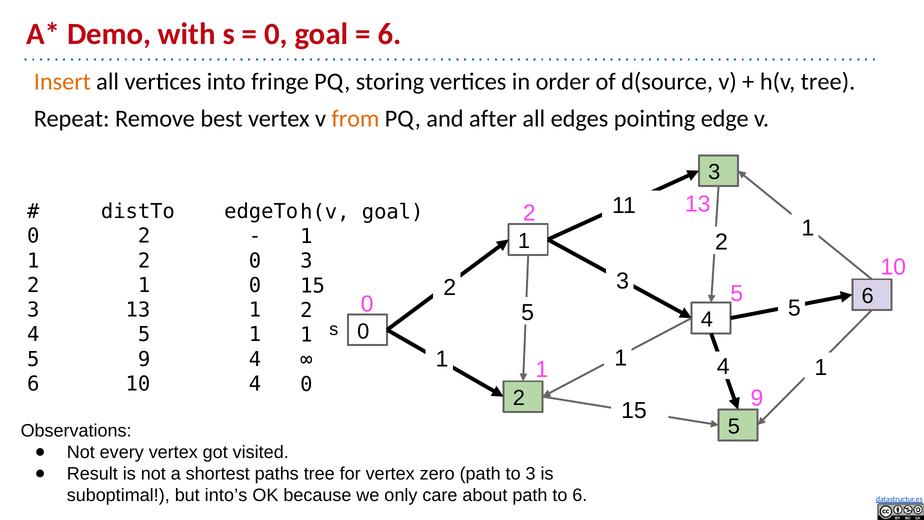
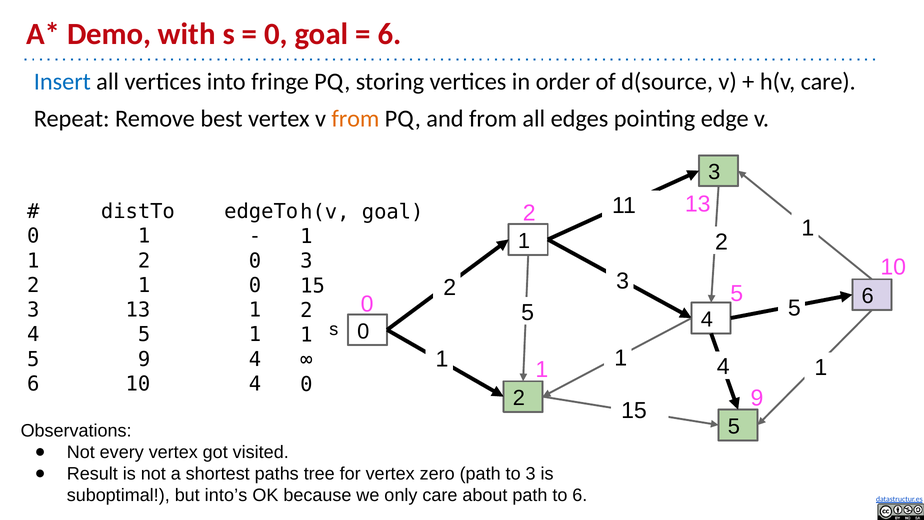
Insert colour: orange -> blue (62, 82)
h(v tree: tree -> care (828, 82)
and after: after -> from (493, 119)
2: 2 -> 1 (144, 236)
